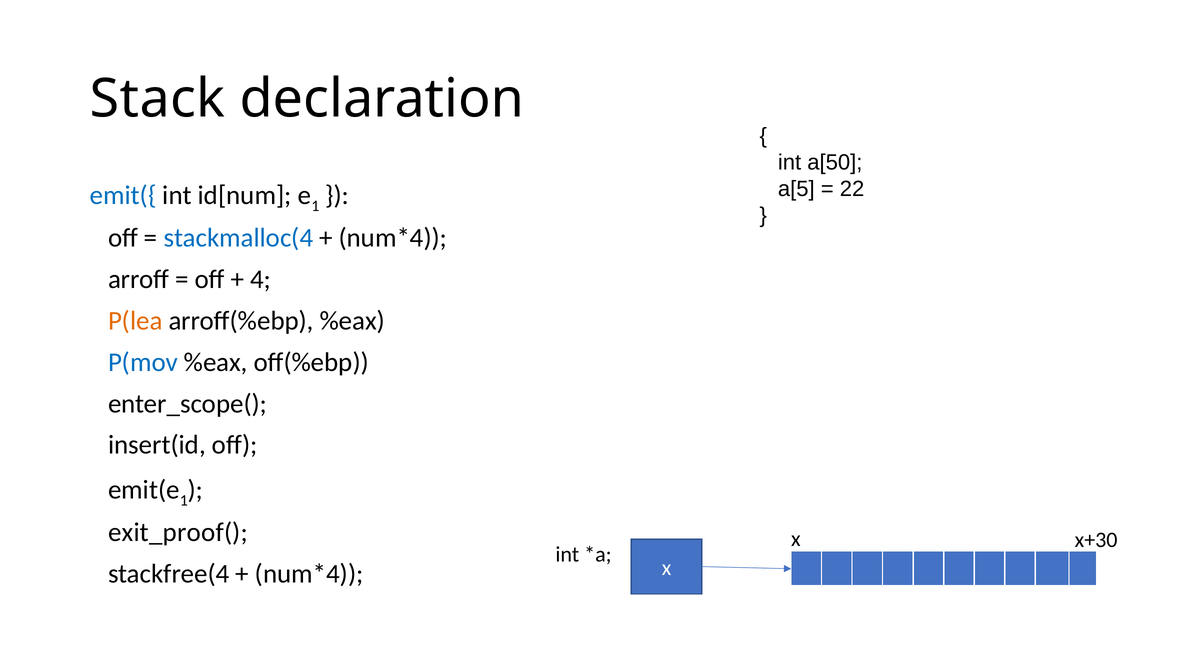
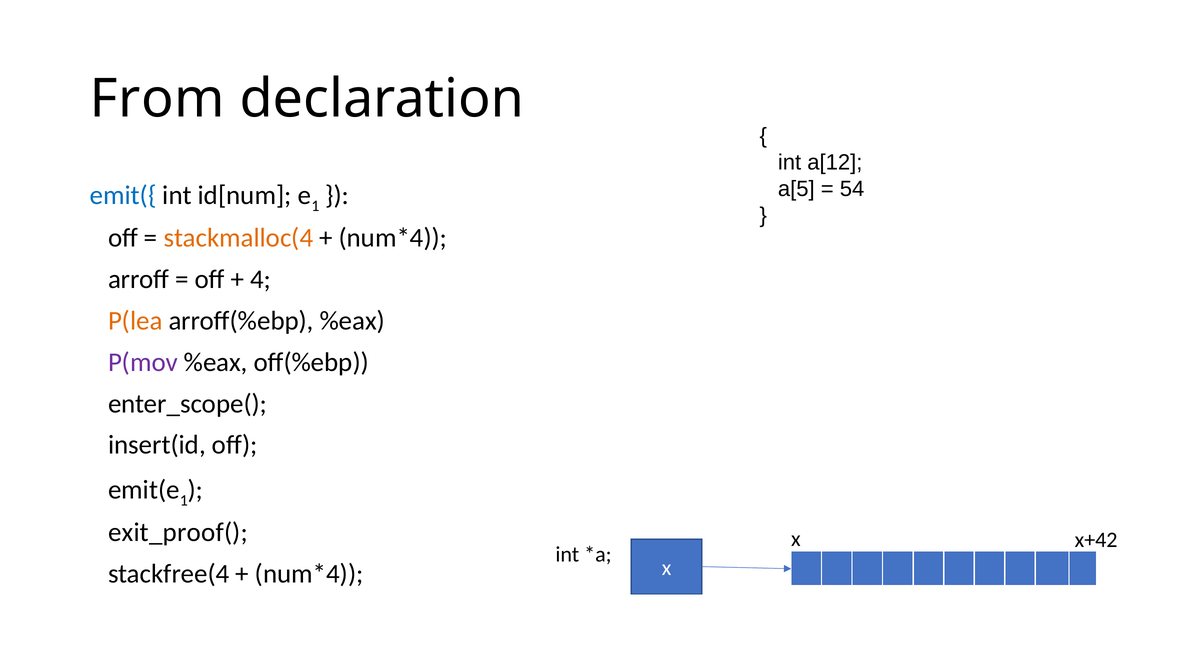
Stack: Stack -> From (157, 99)
a[50: a[50 -> a[12 (835, 162)
22: 22 -> 54 (852, 189)
stackmalloc(4 colour: blue -> orange (238, 238)
P(mov colour: blue -> purple (143, 362)
x+30: x+30 -> x+42 (1096, 539)
